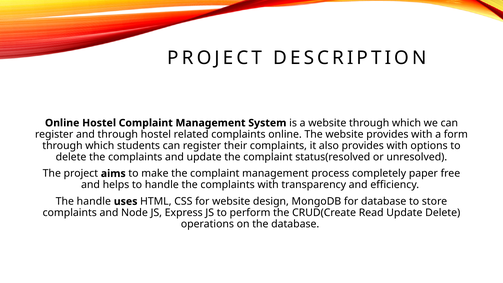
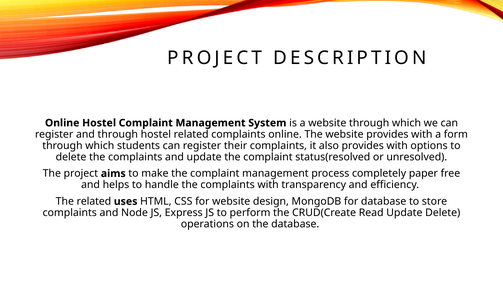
The handle: handle -> related (94, 201)
